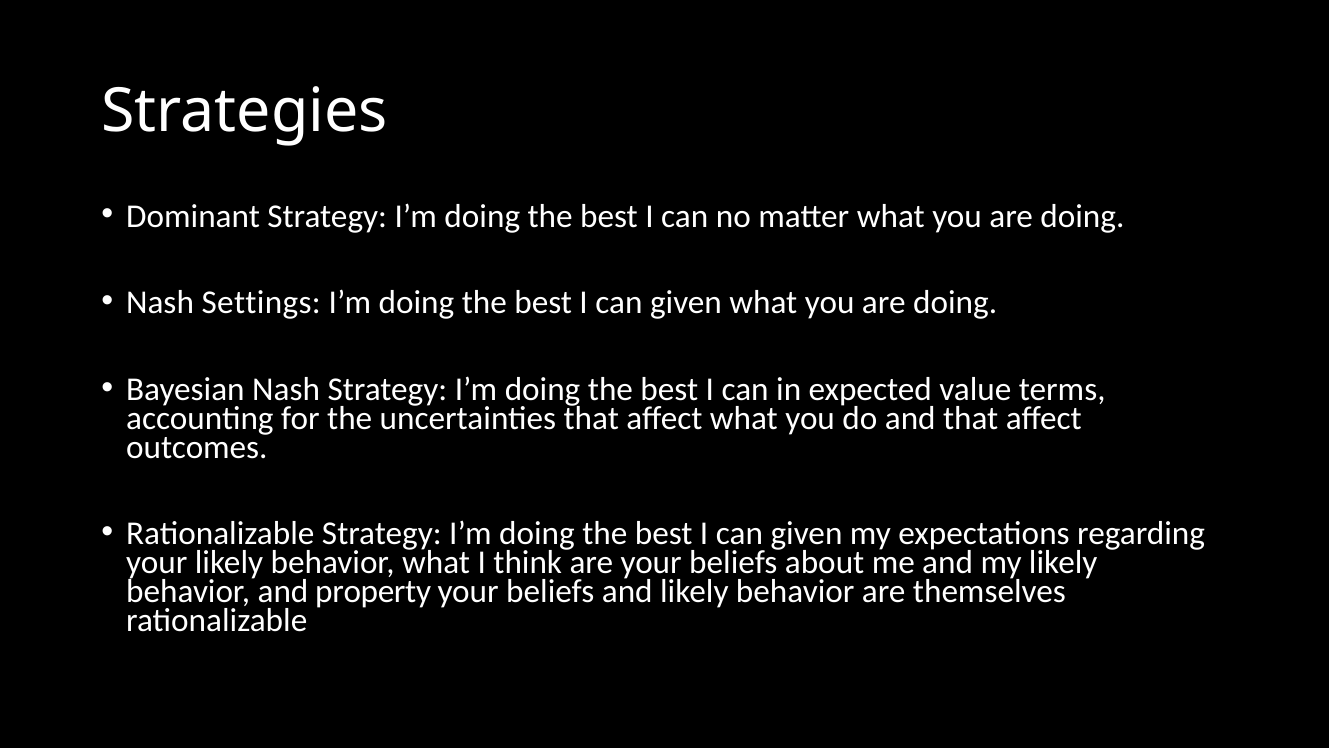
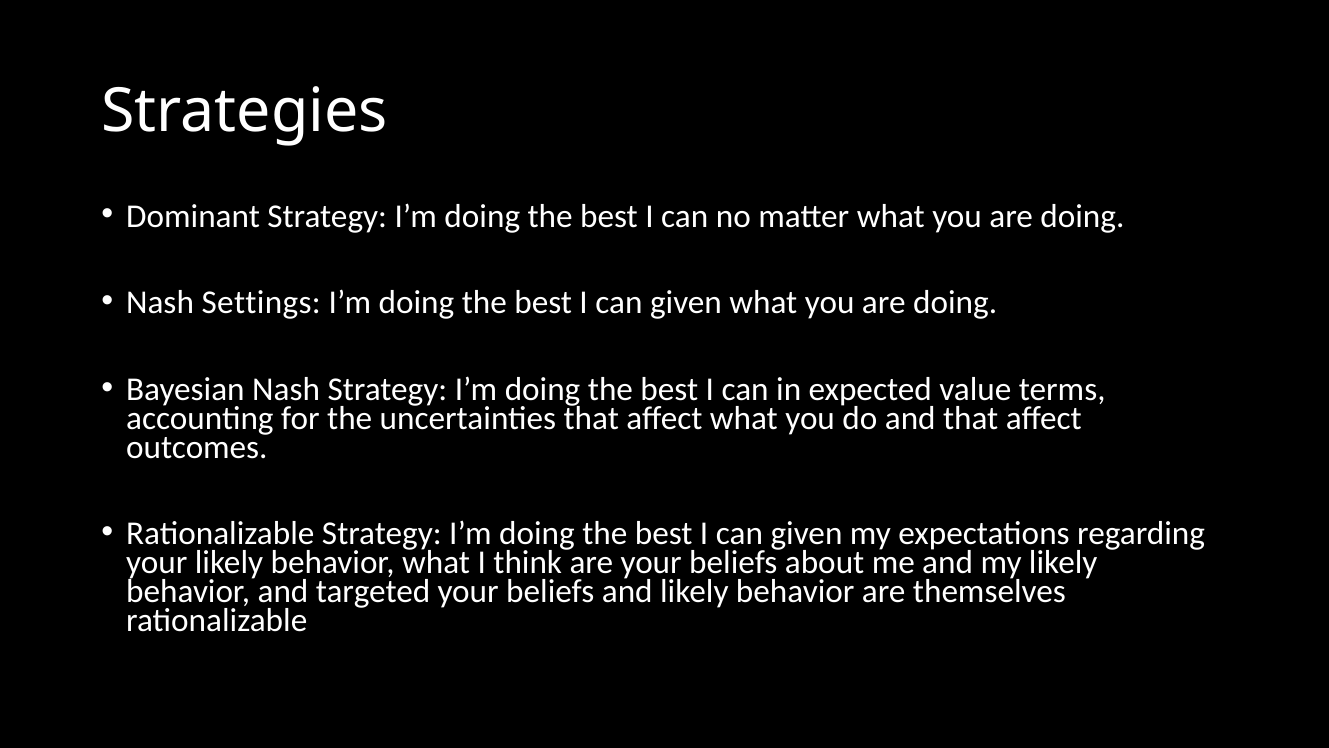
property: property -> targeted (373, 591)
